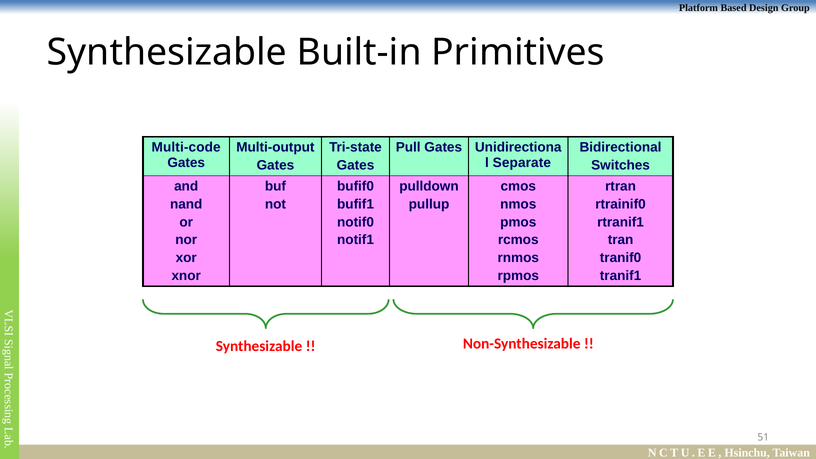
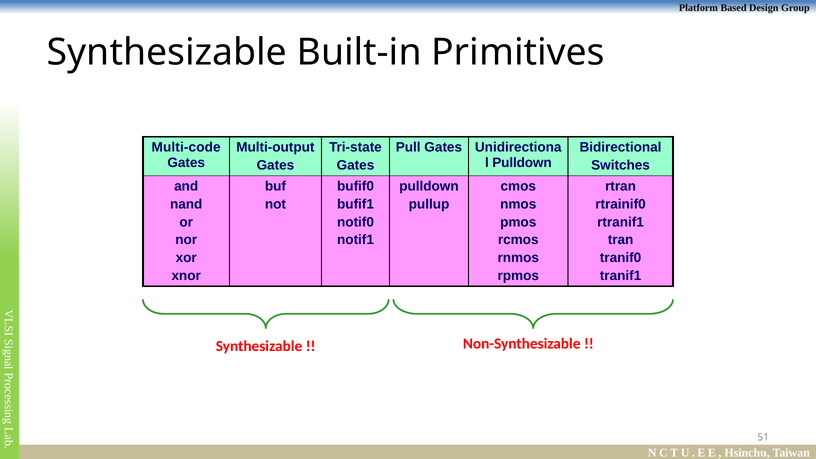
Separate: Separate -> Pulldown (522, 163)
